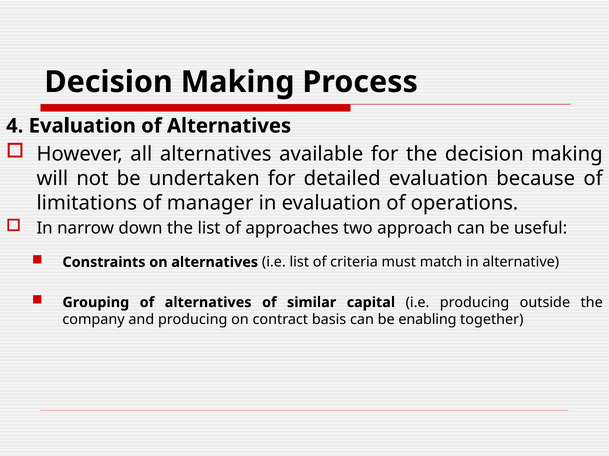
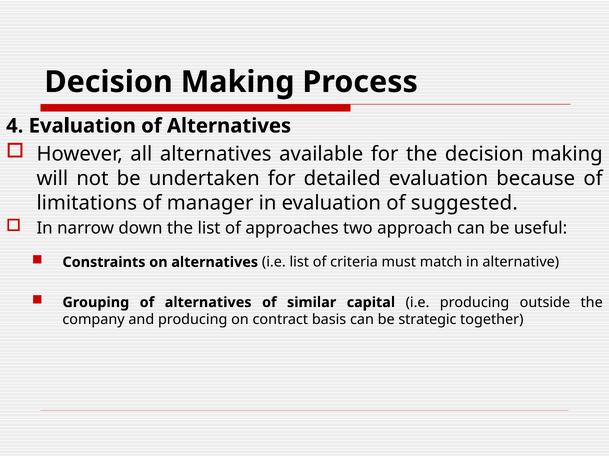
operations: operations -> suggested (464, 203)
enabling: enabling -> strategic (427, 320)
